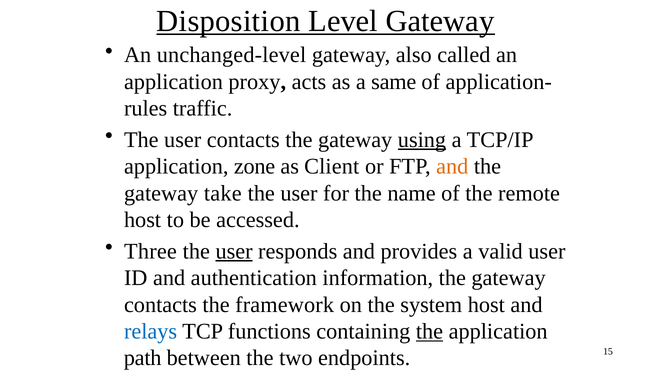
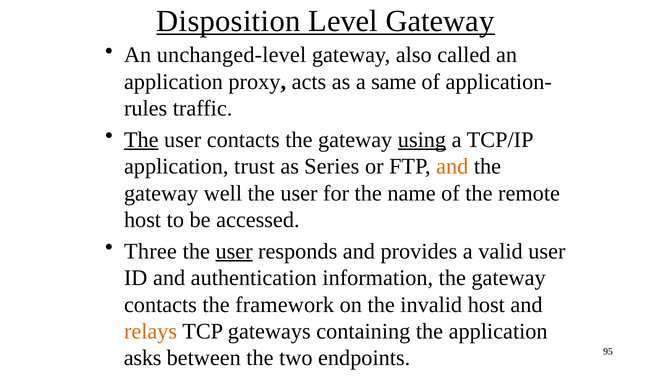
The underline: none -> present (141, 140)
zone: zone -> trust (254, 166)
Client: Client -> Series (332, 166)
take: take -> well (223, 193)
system: system -> invalid (431, 304)
relays colour: blue -> orange (151, 331)
functions: functions -> gateways (269, 331)
the underline: present -> none (430, 331)
path: path -> asks (143, 358)
15: 15 -> 95 (608, 351)
